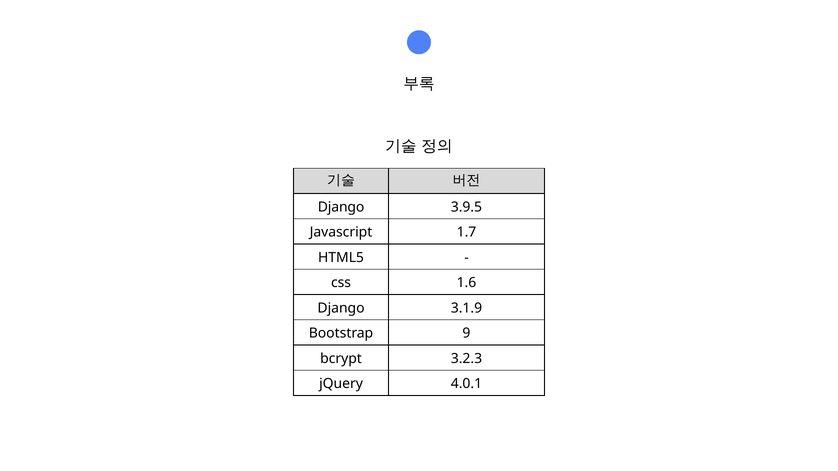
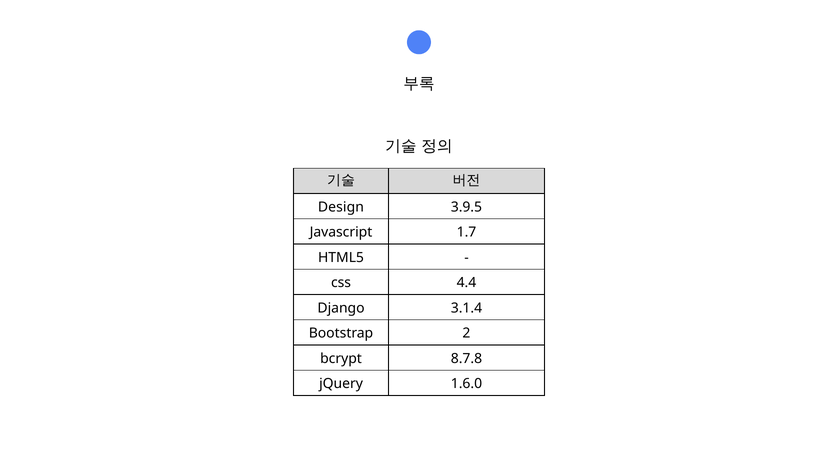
Django: Django -> Design (341, 207)
1.6: 1.6 -> 4.4 (466, 283)
3.1.9: 3.1.9 -> 3.1.4 (466, 308)
9: 9 -> 2 (466, 333)
3.2.3: 3.2.3 -> 8.7.8 (466, 359)
4.0.1: 4.0.1 -> 1.6.0 (466, 384)
